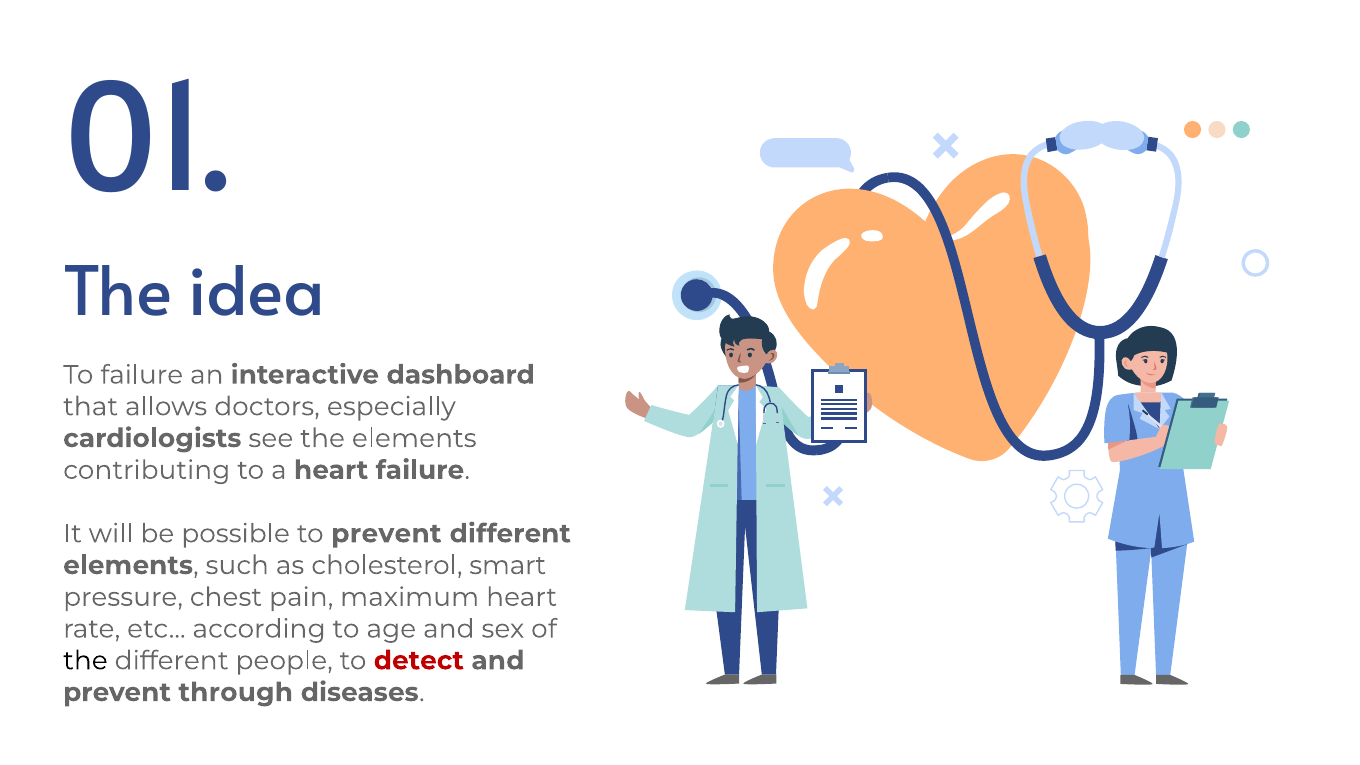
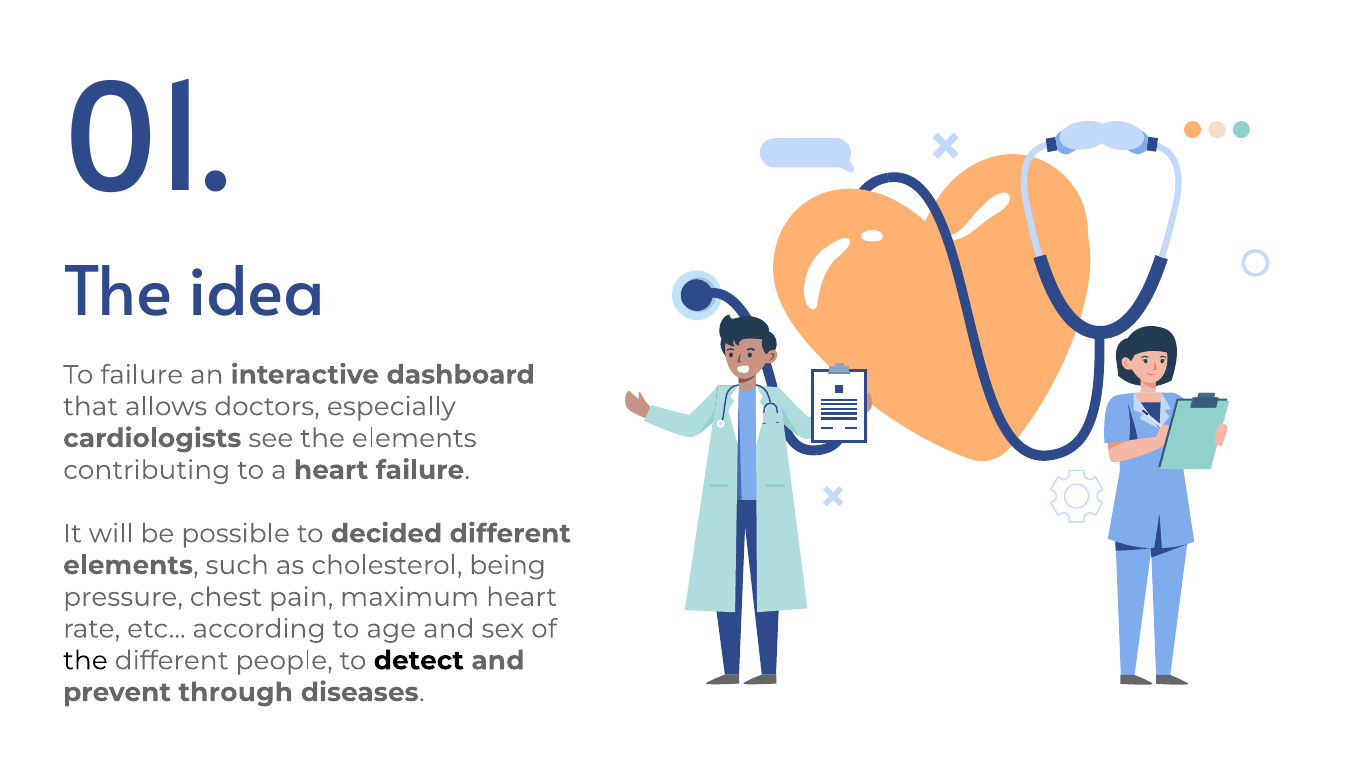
to prevent: prevent -> decided (387, 534)
smart: smart -> being (508, 565)
detect colour: red -> black (419, 661)
